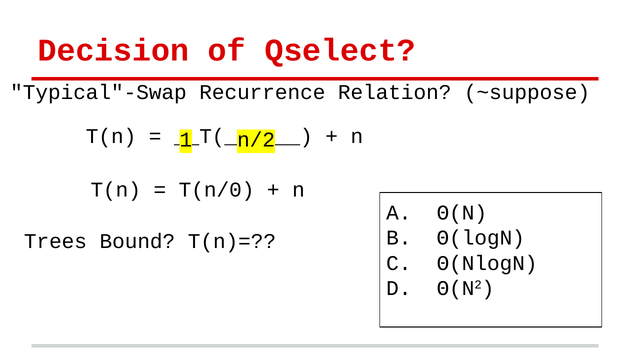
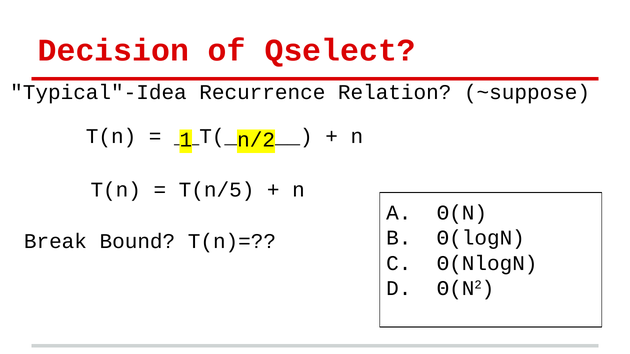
Typical"-Swap: Typical"-Swap -> Typical"-Idea (98, 93)
T(n/0: T(n/0 -> T(n/5 (217, 190)
Trees: Trees -> Break (55, 242)
